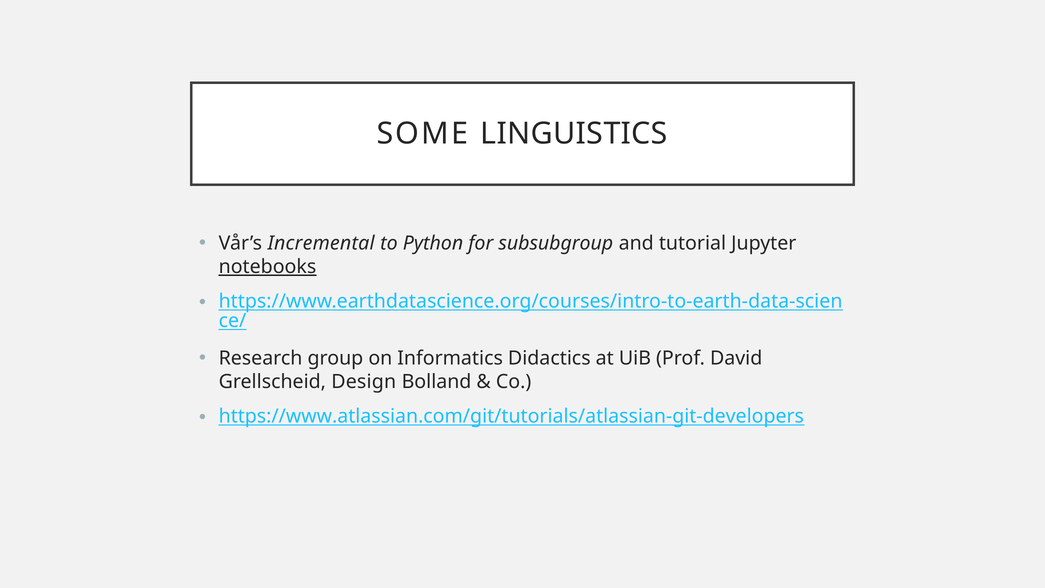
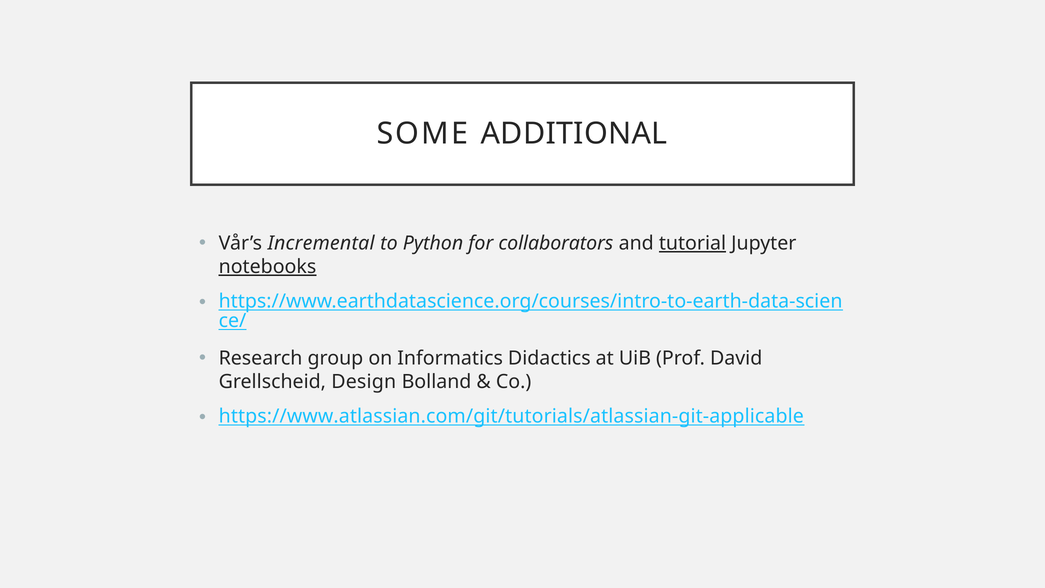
LINGUISTICS: LINGUISTICS -> ADDITIONAL (574, 133)
subsubgroup: subsubgroup -> collaborators (556, 243)
tutorial underline: none -> present (692, 243)
https://www.atlassian.com/git/tutorials/atlassian-git-developers: https://www.atlassian.com/git/tutorials/atlassian-git-developers -> https://www.atlassian.com/git/tutorials/atlassian-git-applicable (511, 416)
